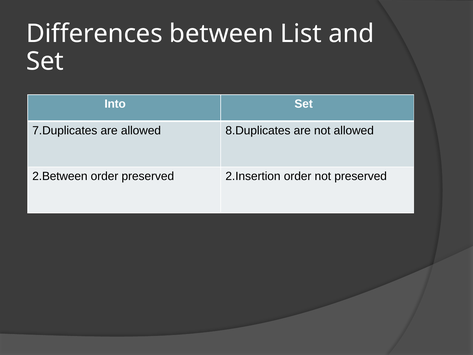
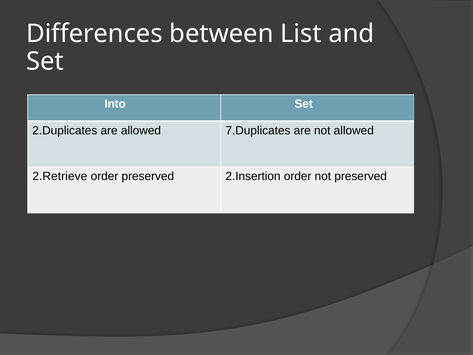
7.Duplicates: 7.Duplicates -> 2.Duplicates (65, 130)
8.Duplicates: 8.Duplicates -> 7.Duplicates (258, 130)
2.Between: 2.Between -> 2.Retrieve (60, 176)
